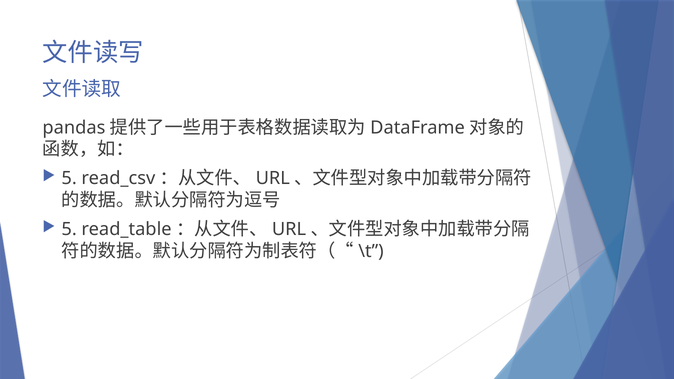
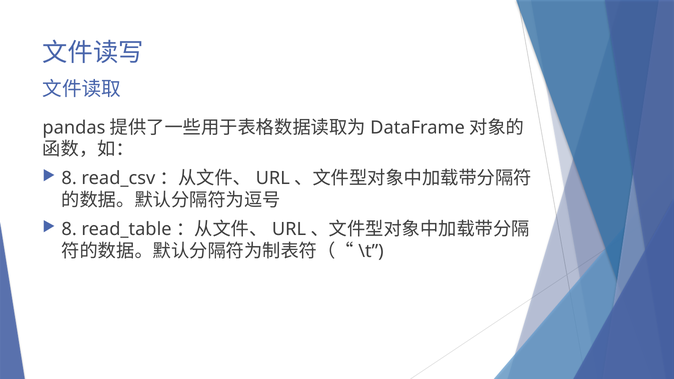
5: 5 -> 8 (69, 179)
5: 5 -> 8 (69, 229)
